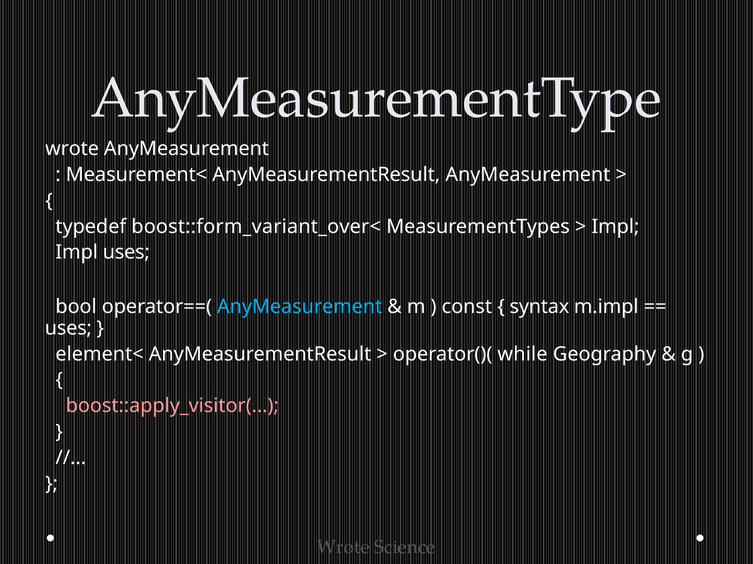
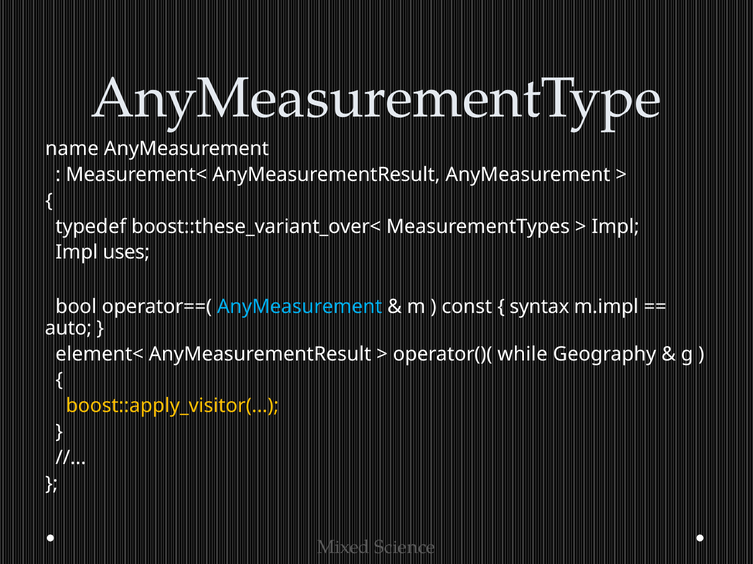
wrote: wrote -> name (72, 149)
boost::form_variant_over<: boost::form_variant_over< -> boost::these_variant_over< (256, 227)
uses: uses -> auto (68, 329)
boost::apply_visitor( colour: pink -> yellow (172, 406)
Wrote: Wrote -> Mixed (344, 548)
